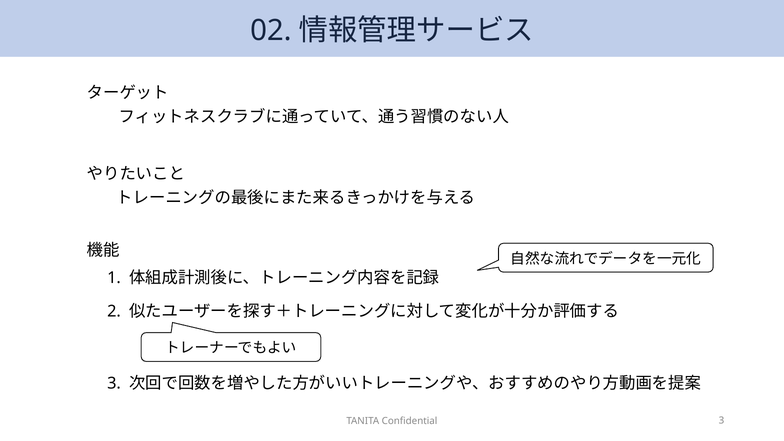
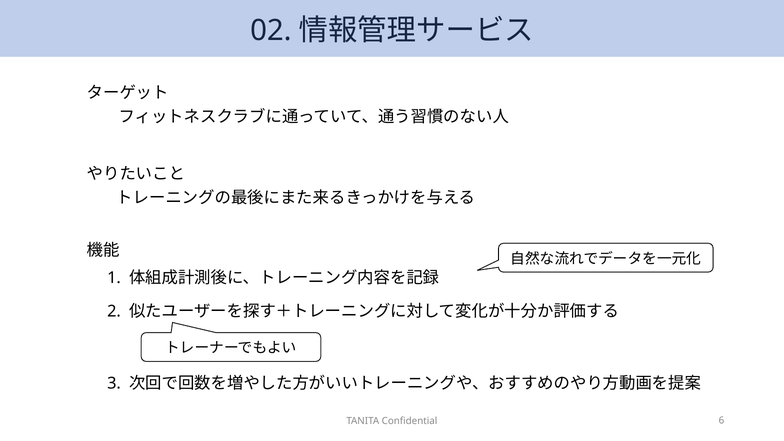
Confidential 3: 3 -> 6 (721, 420)
